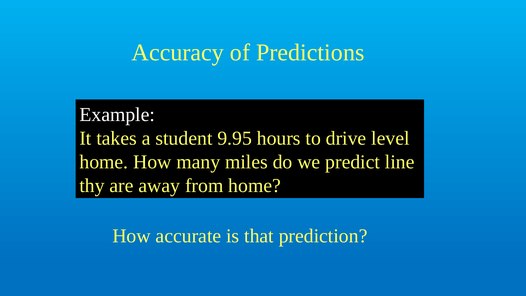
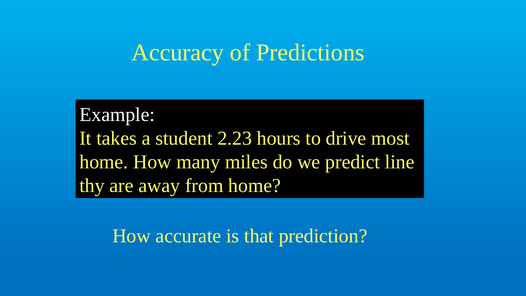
9.95: 9.95 -> 2.23 (235, 138)
level: level -> most (390, 138)
